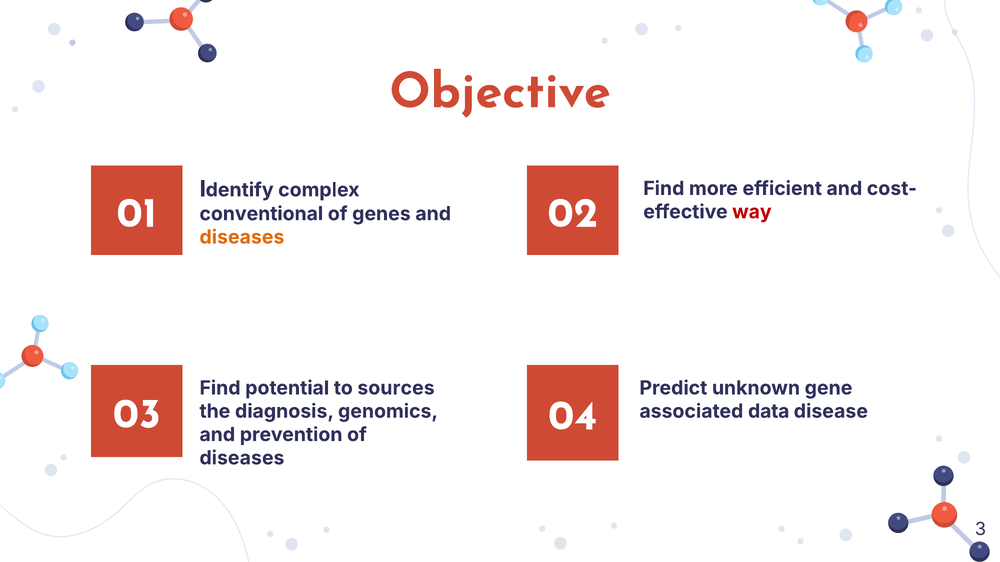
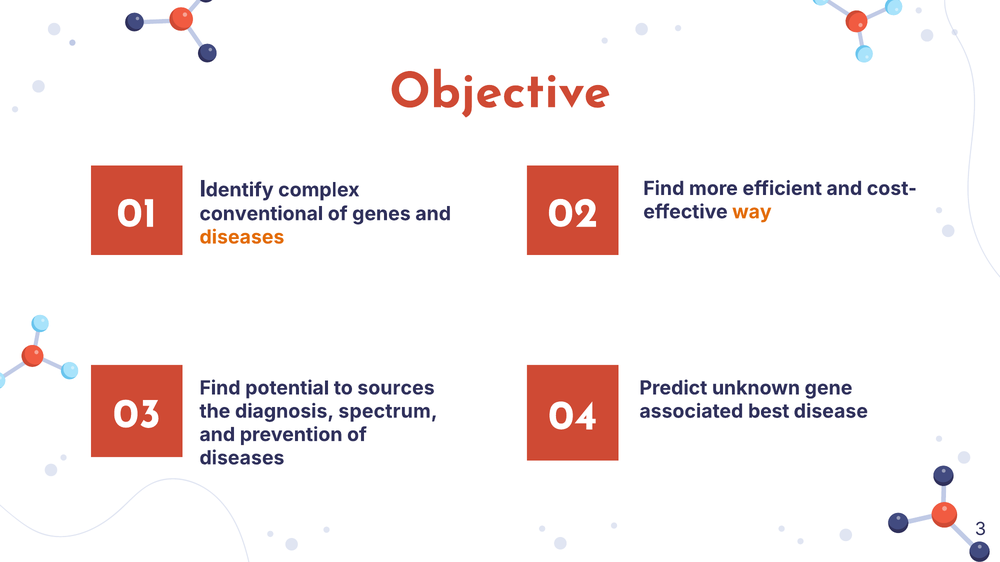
way colour: red -> orange (752, 212)
genomics: genomics -> spectrum (388, 412)
data: data -> best (769, 412)
